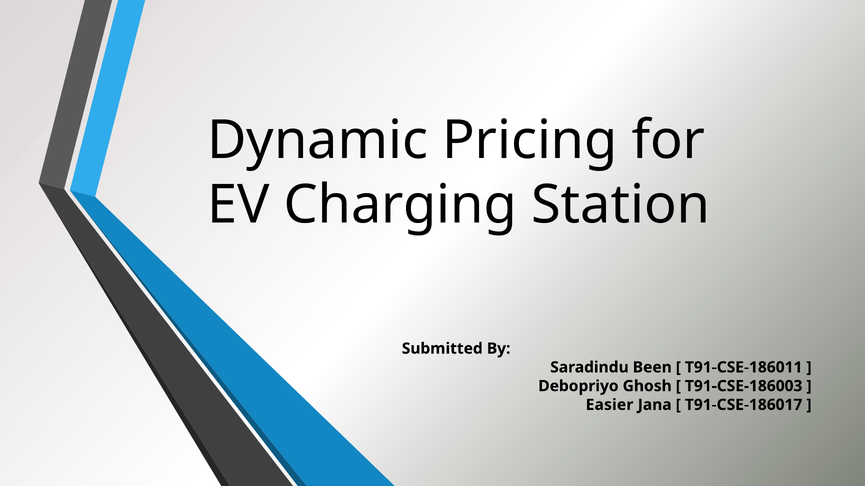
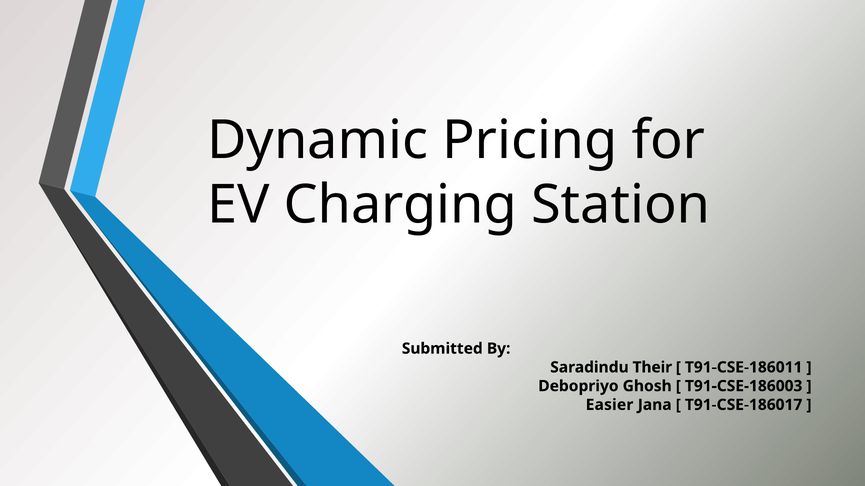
Been: Been -> Their (652, 368)
